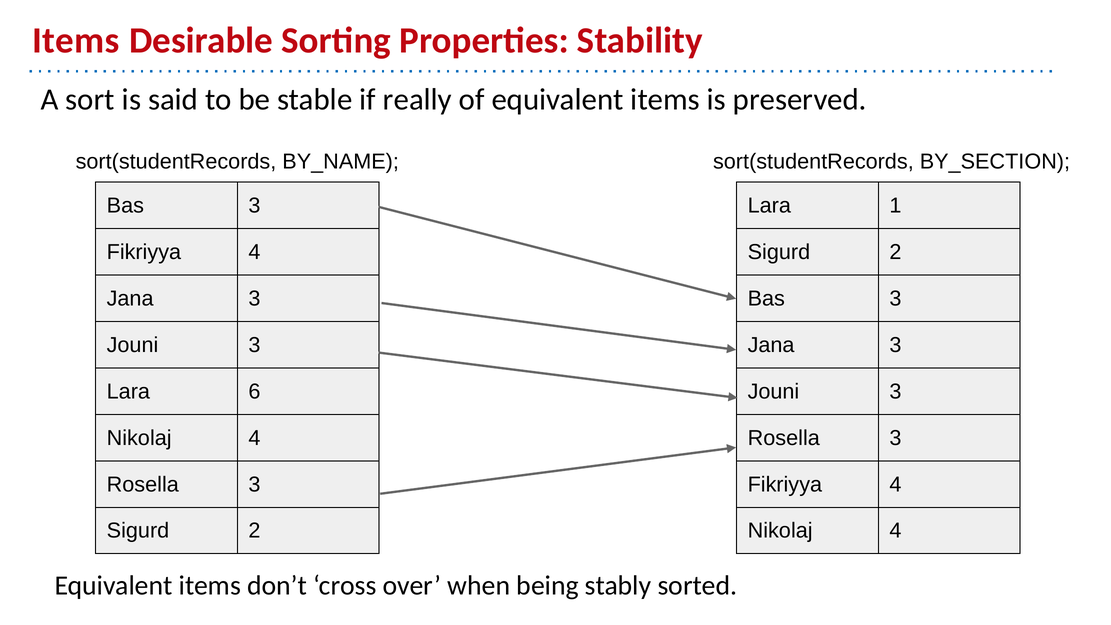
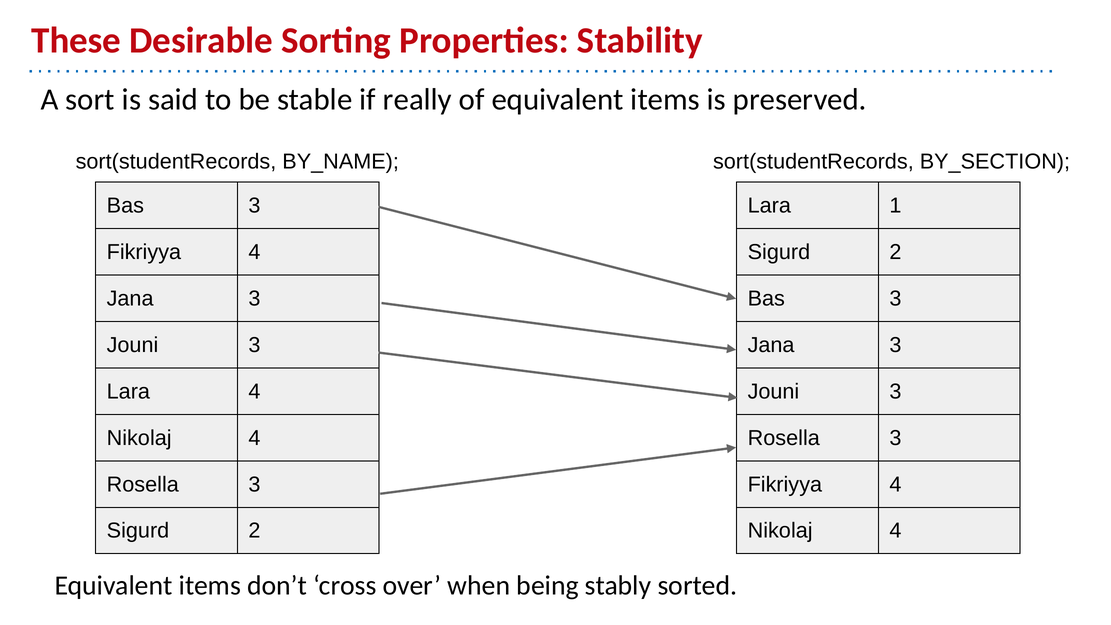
Items: Items -> These (76, 41)
Lara 6: 6 -> 4 (254, 391)
